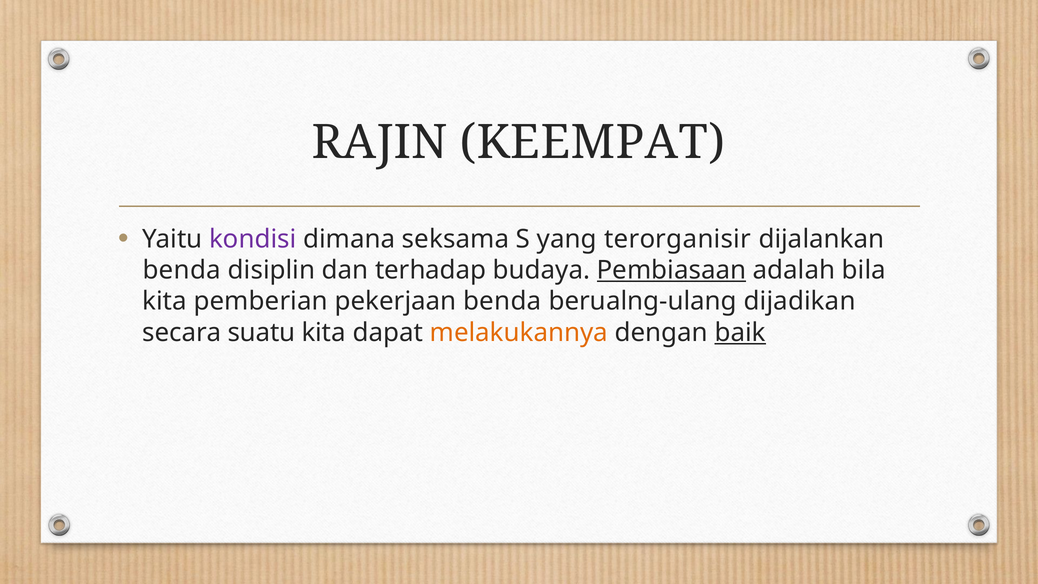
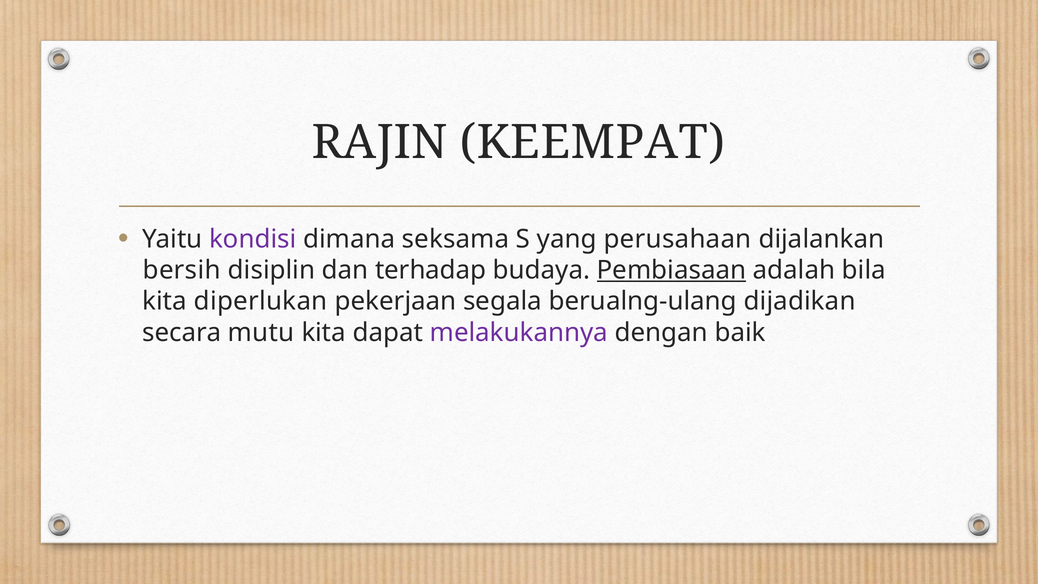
terorganisir: terorganisir -> perusahaan (678, 239)
benda: benda -> bersih (182, 270)
pemberian: pemberian -> diperlukan (261, 301)
pekerjaan benda: benda -> segala (502, 301)
suatu: suatu -> mutu (261, 332)
melakukannya colour: orange -> purple (519, 332)
baik underline: present -> none (740, 332)
